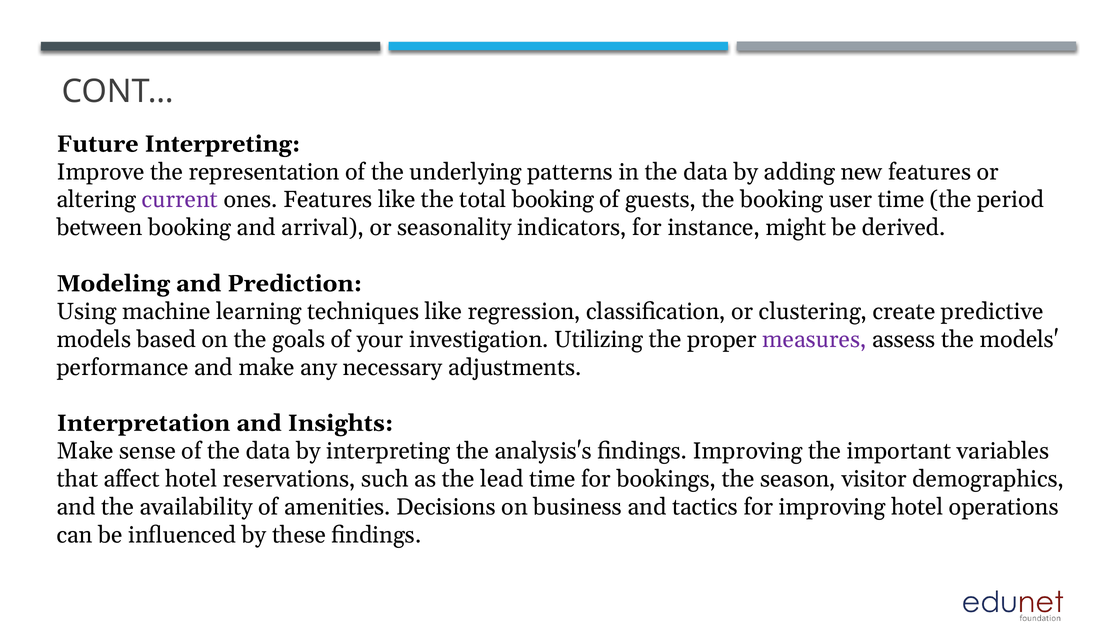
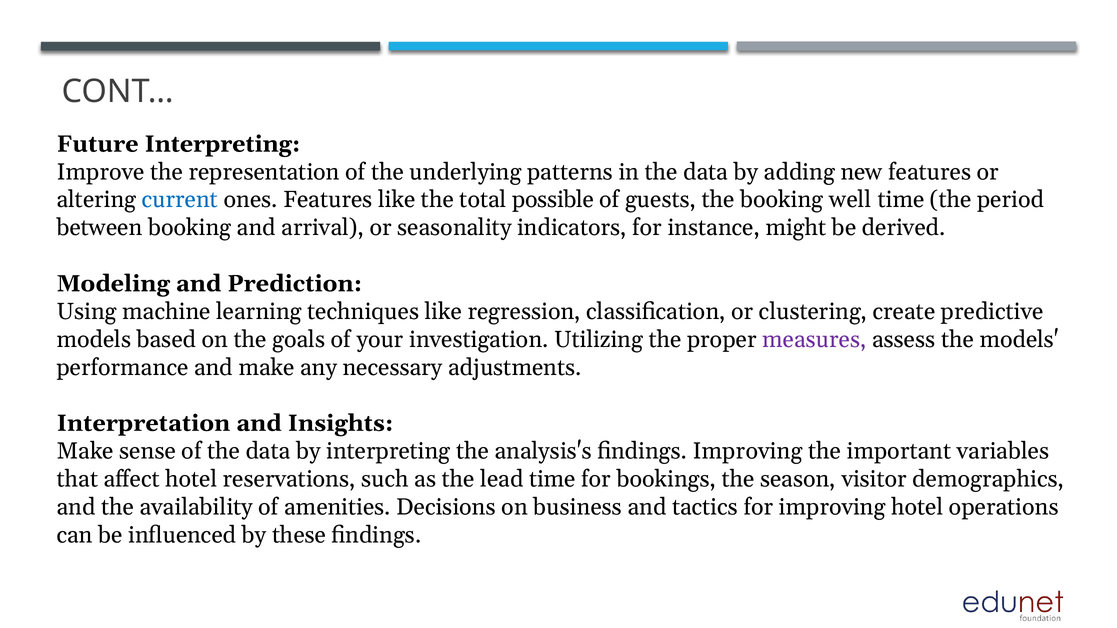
current colour: purple -> blue (180, 200)
total booking: booking -> possible (553, 200)
user: user -> well (850, 200)
